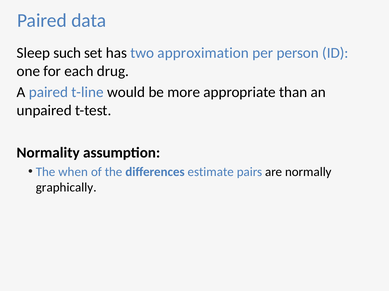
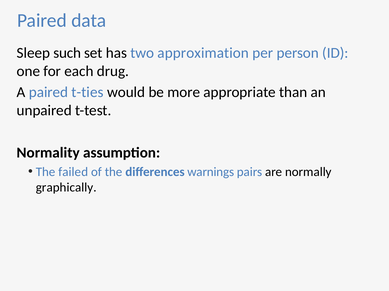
t-line: t-line -> t-ties (88, 92)
when: when -> failed (73, 172)
estimate: estimate -> warnings (211, 172)
